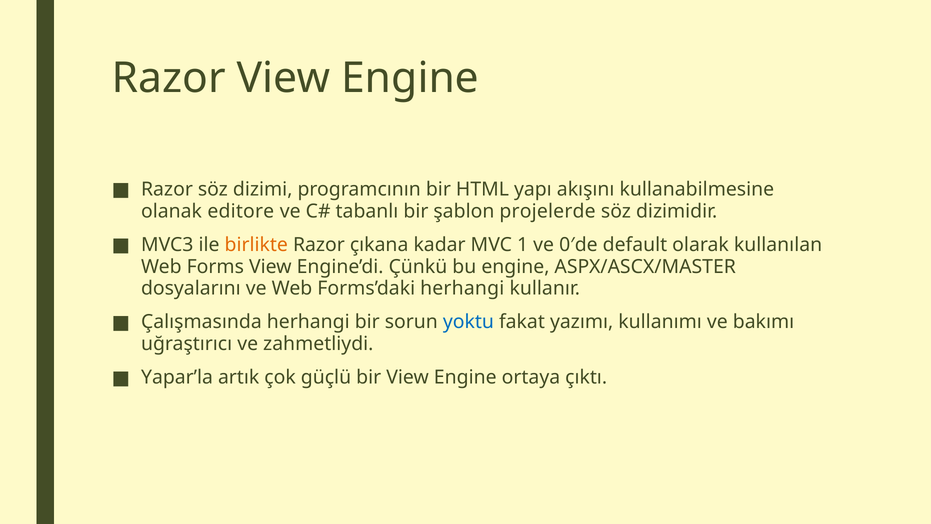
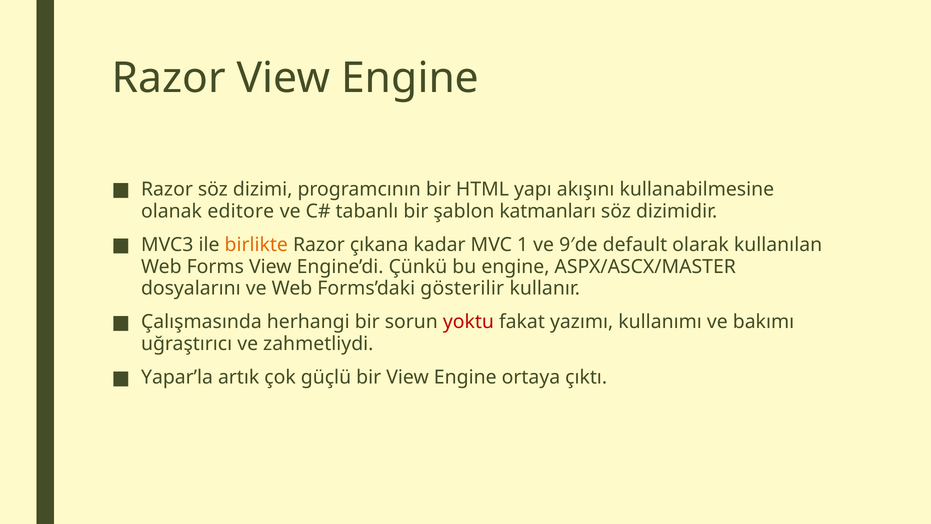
projelerde: projelerde -> katmanları (548, 211)
0′de: 0′de -> 9′de (578, 245)
Forms’daki herhangi: herhangi -> gösterilir (462, 288)
yoktu colour: blue -> red (468, 322)
